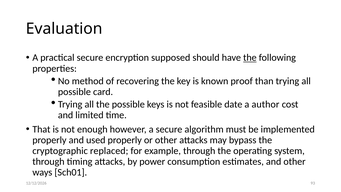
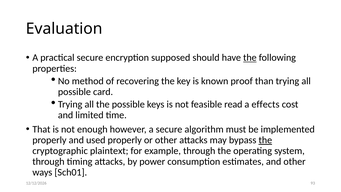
date: date -> read (233, 104)
author: author -> effects (265, 104)
the underline: none -> present (265, 140)
replaced: replaced -> plaintext (109, 151)
